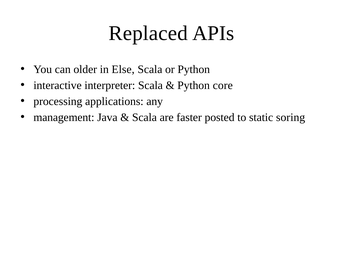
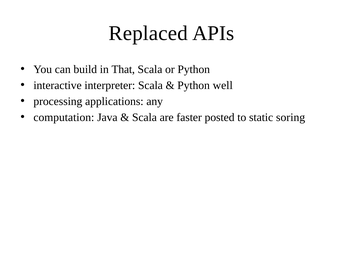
older: older -> build (85, 69)
Else: Else -> That (123, 69)
core: core -> well (223, 85)
management: management -> computation (64, 117)
